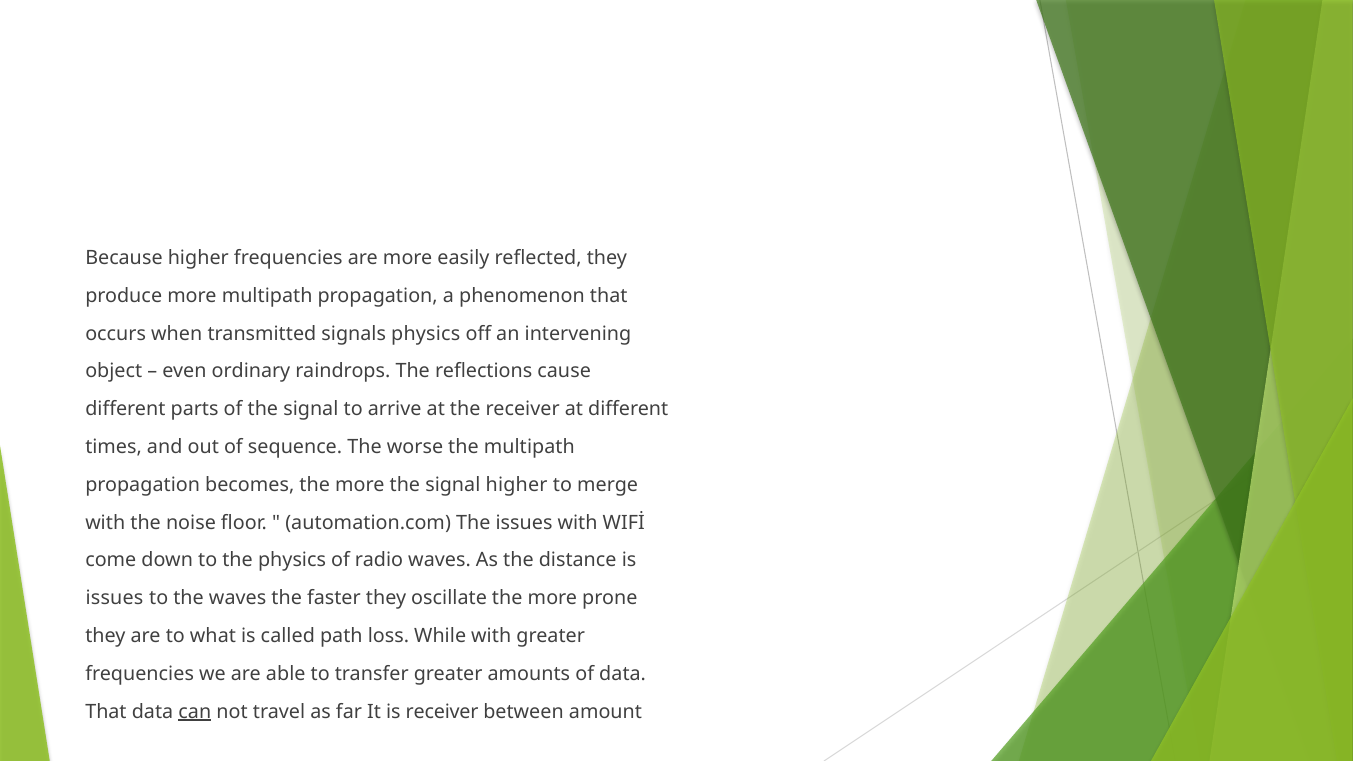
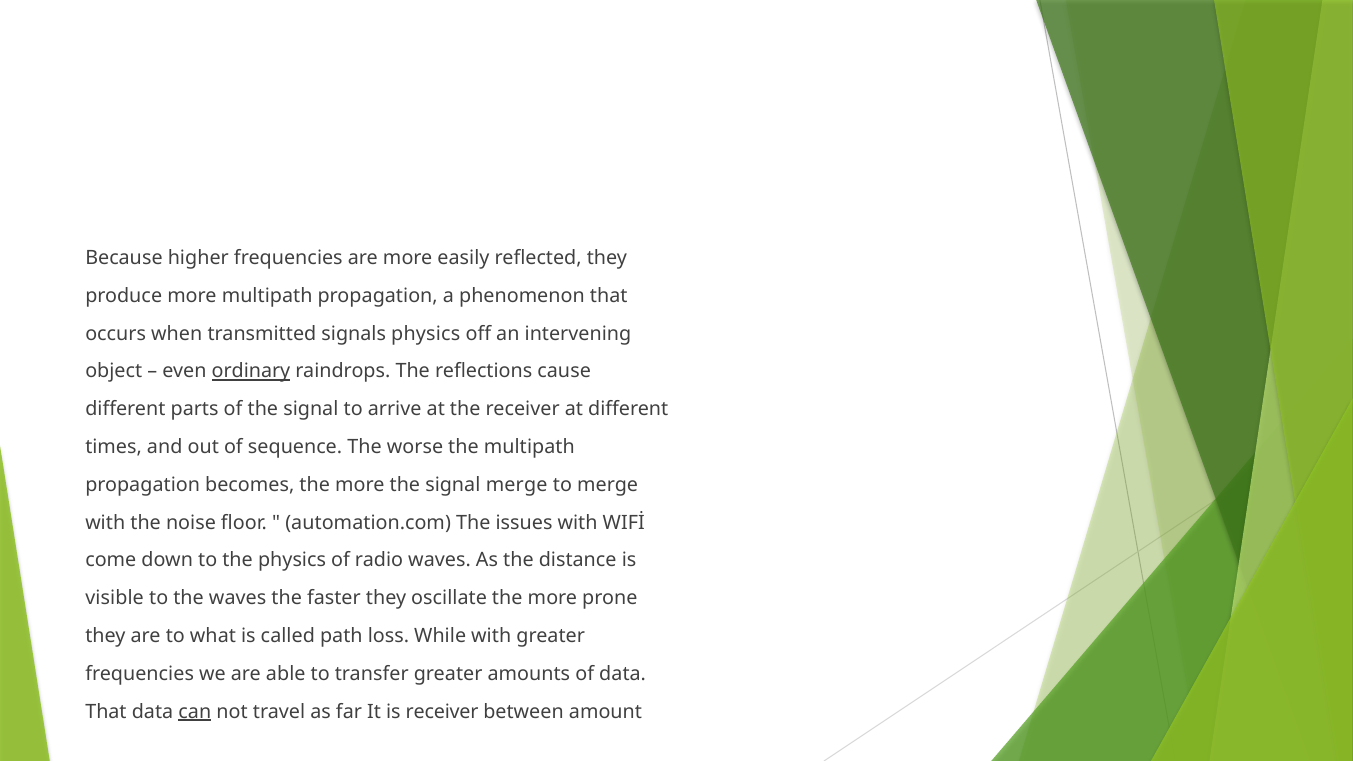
ordinary underline: none -> present (251, 371)
signal higher: higher -> merge (517, 485)
issues: issues -> visible (115, 598)
